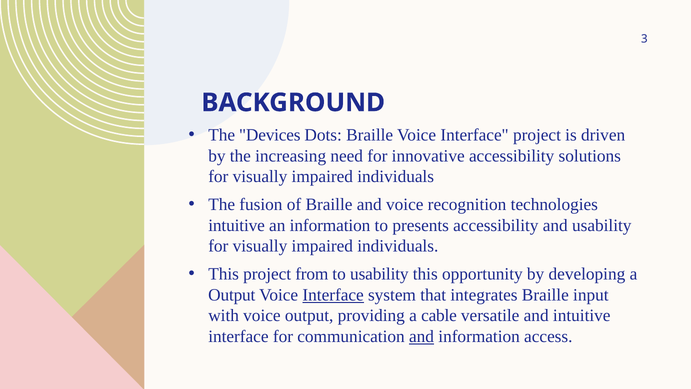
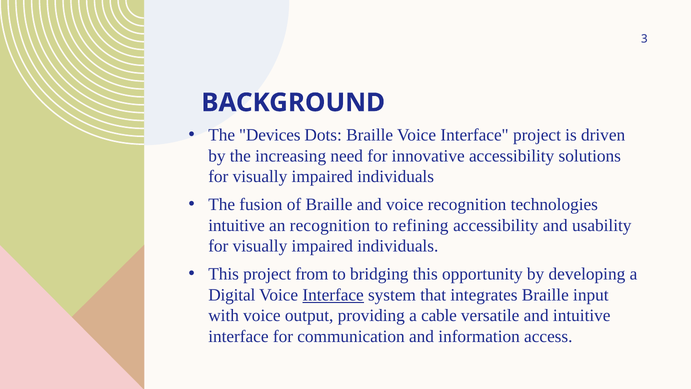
an information: information -> recognition (330, 225)
presents: presents -> refining (421, 225)
to usability: usability -> bridging (379, 274)
Output: Output -> Digital (232, 295)
and underline: present -> none (422, 336)
